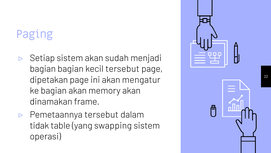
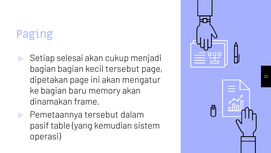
Setiap sistem: sistem -> selesai (70, 58)
sudah: sudah -> cukup (117, 58)
bagian akan: akan -> baru (78, 90)
tidak: tidak -> pasif (39, 125)
swapping: swapping -> kemudian (113, 125)
